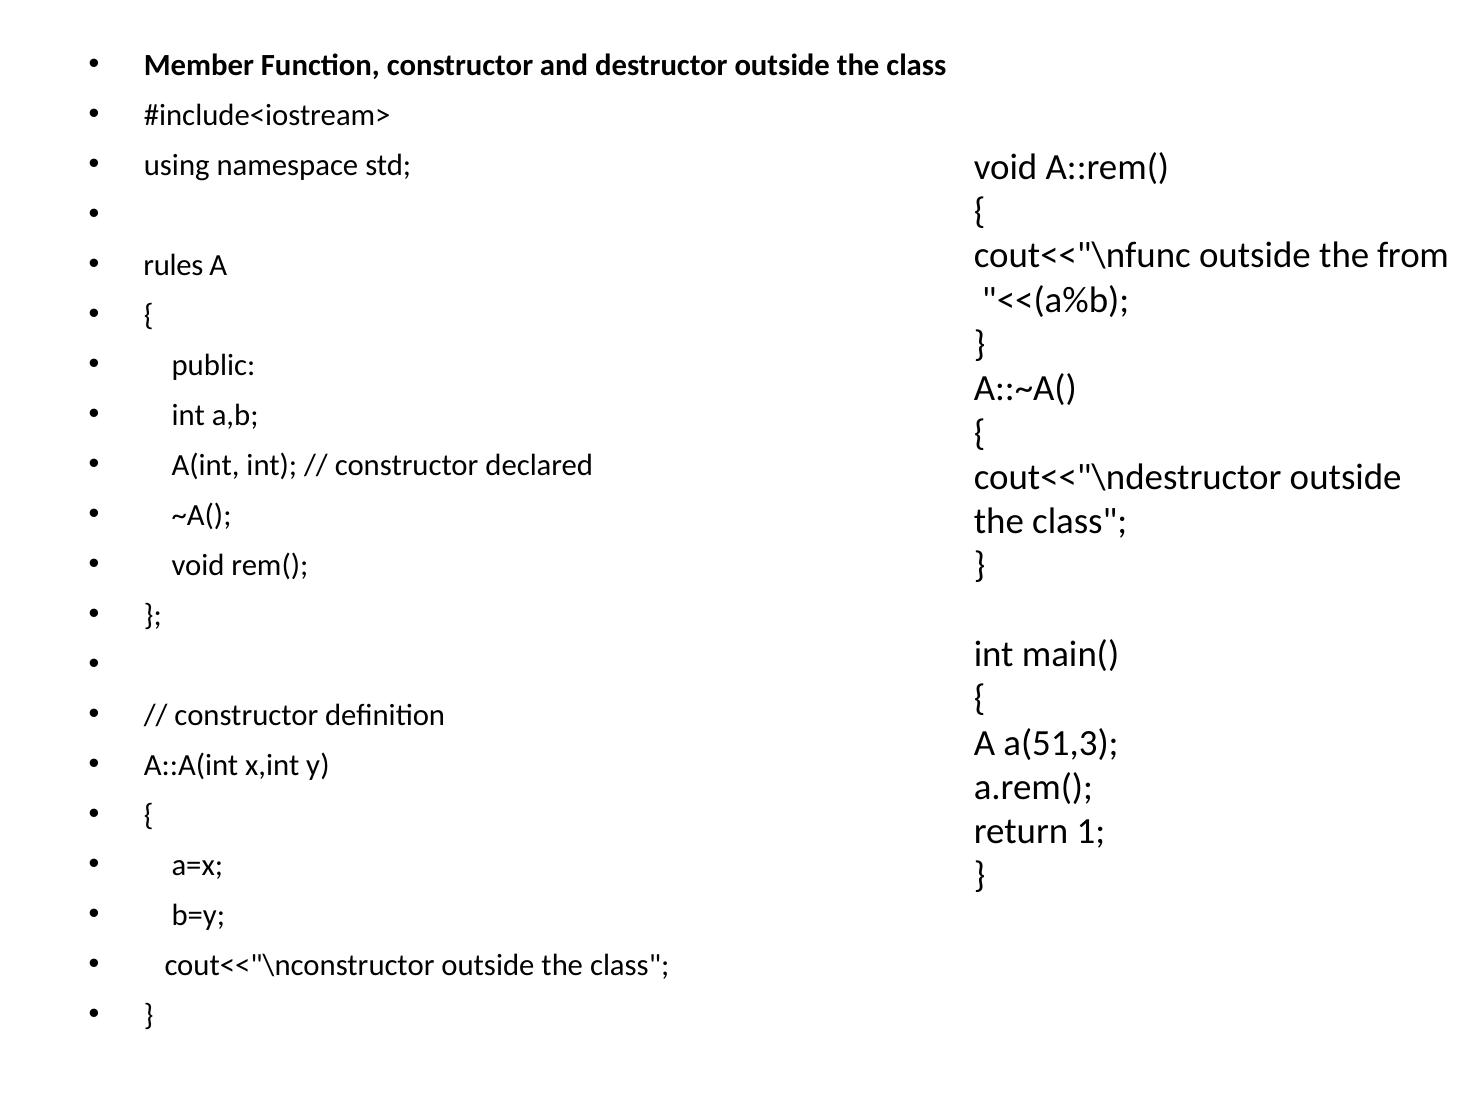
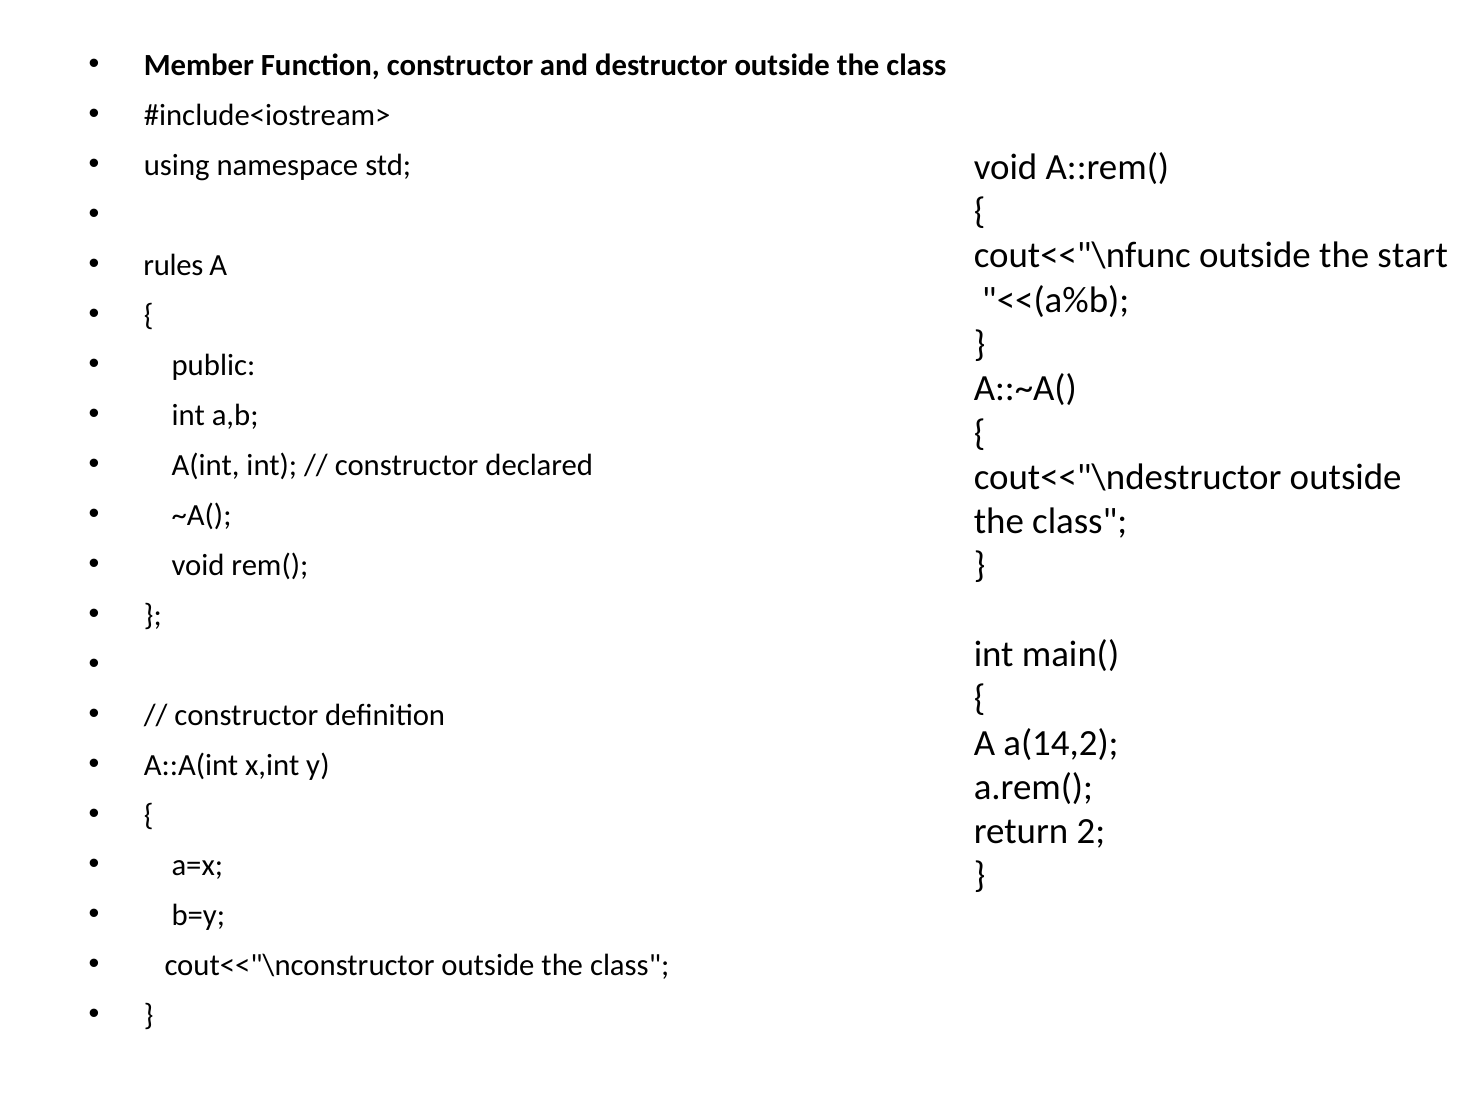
from: from -> start (1413, 256)
a(51,3: a(51,3 -> a(14,2 (1061, 743)
1: 1 -> 2 (1091, 831)
